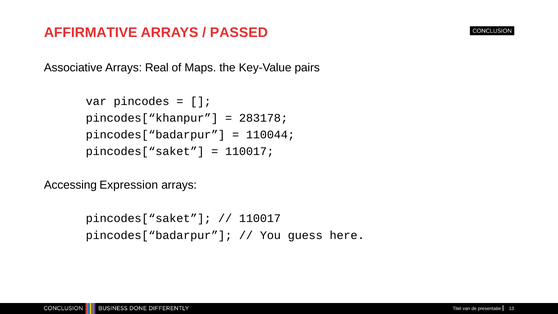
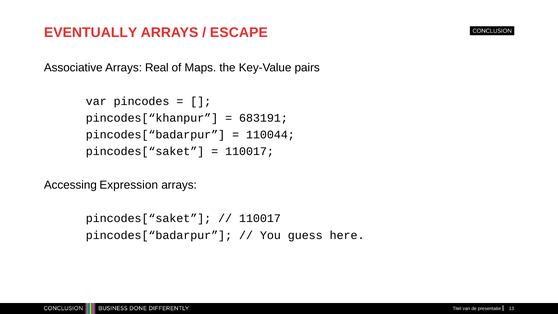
AFFIRMATIVE: AFFIRMATIVE -> EVENTUALLY (91, 33)
PASSED: PASSED -> ESCAPE (239, 33)
283178: 283178 -> 683191 (263, 118)
